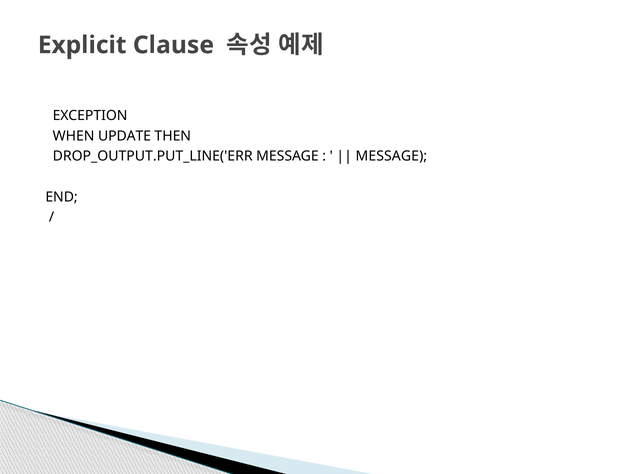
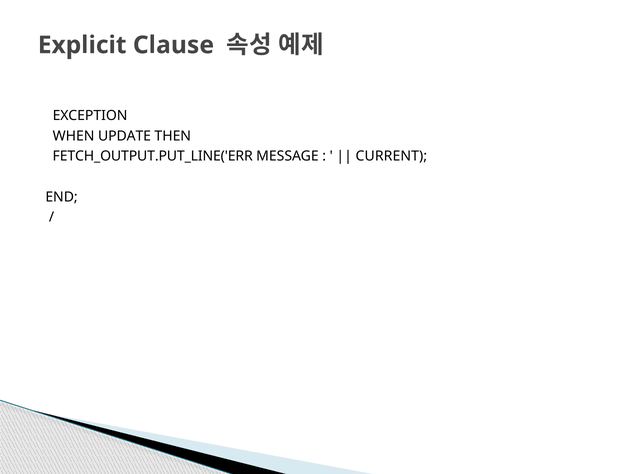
DROP_OUTPUT.PUT_LINE('ERR: DROP_OUTPUT.PUT_LINE('ERR -> FETCH_OUTPUT.PUT_LINE('ERR (153, 156)
MESSAGE: MESSAGE -> CURRENT (391, 156)
